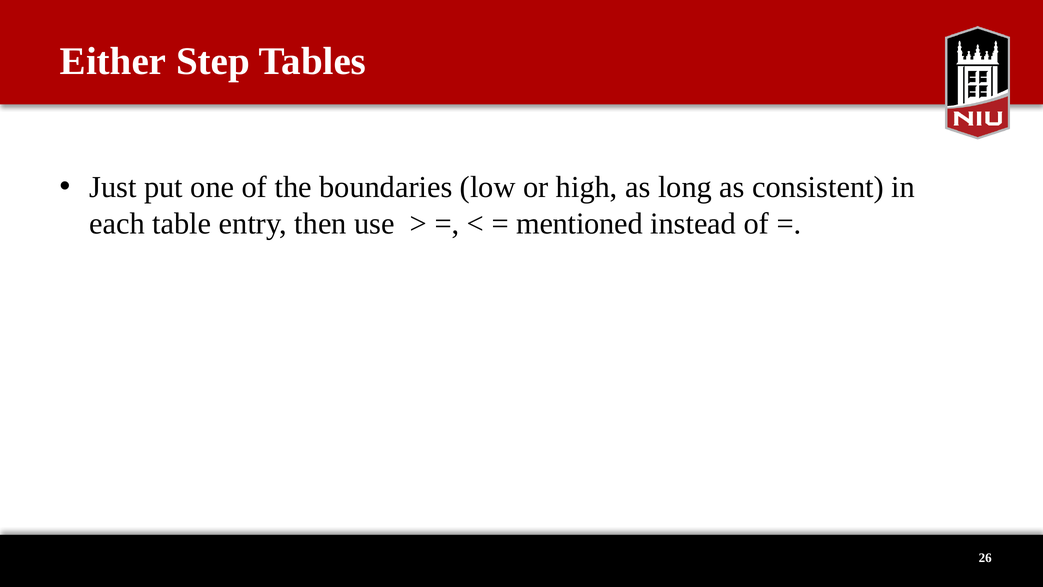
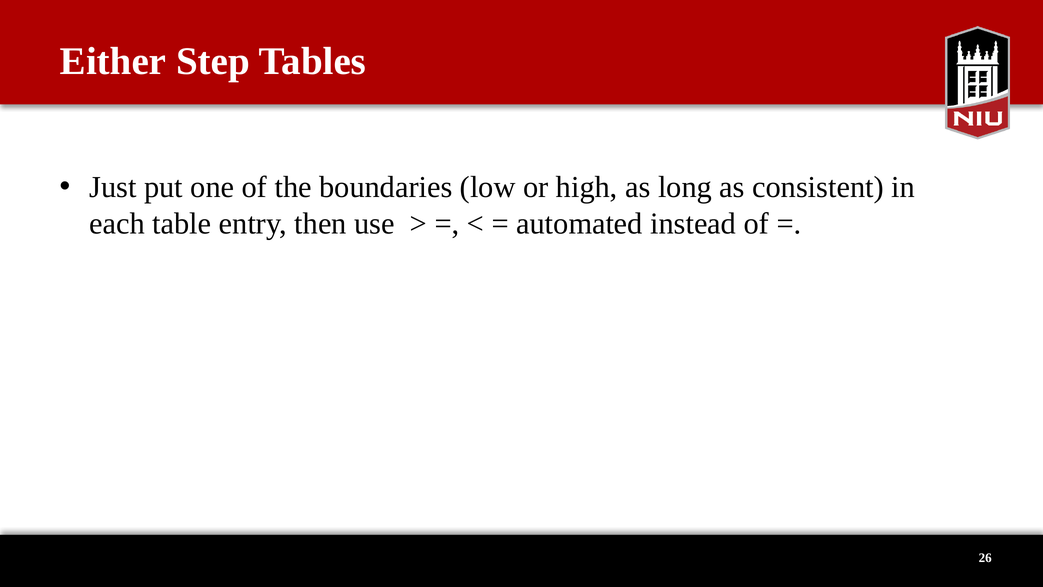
mentioned: mentioned -> automated (579, 224)
